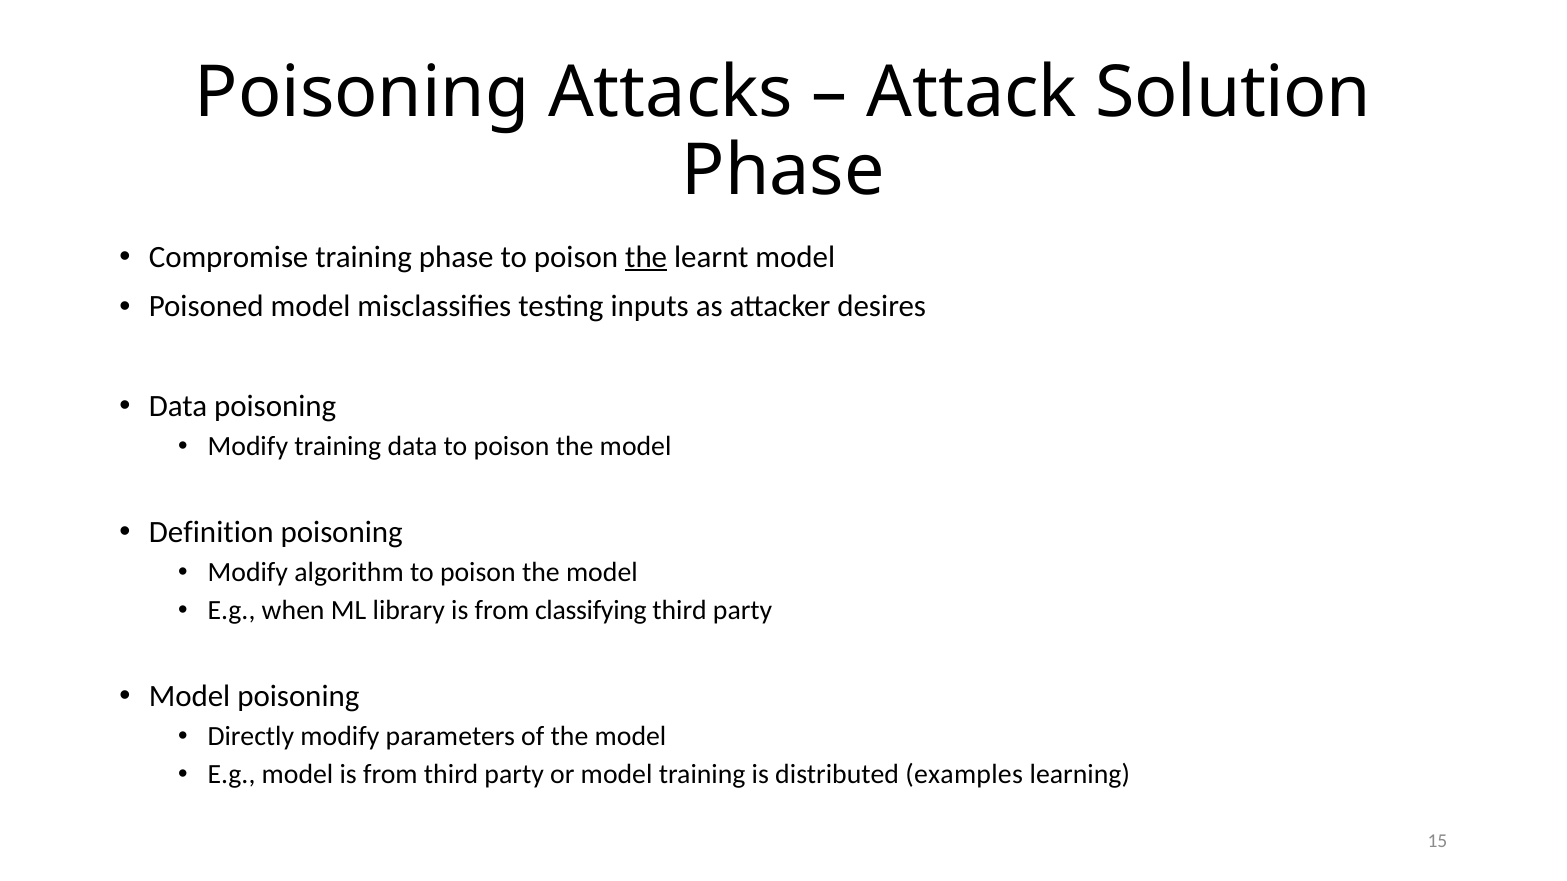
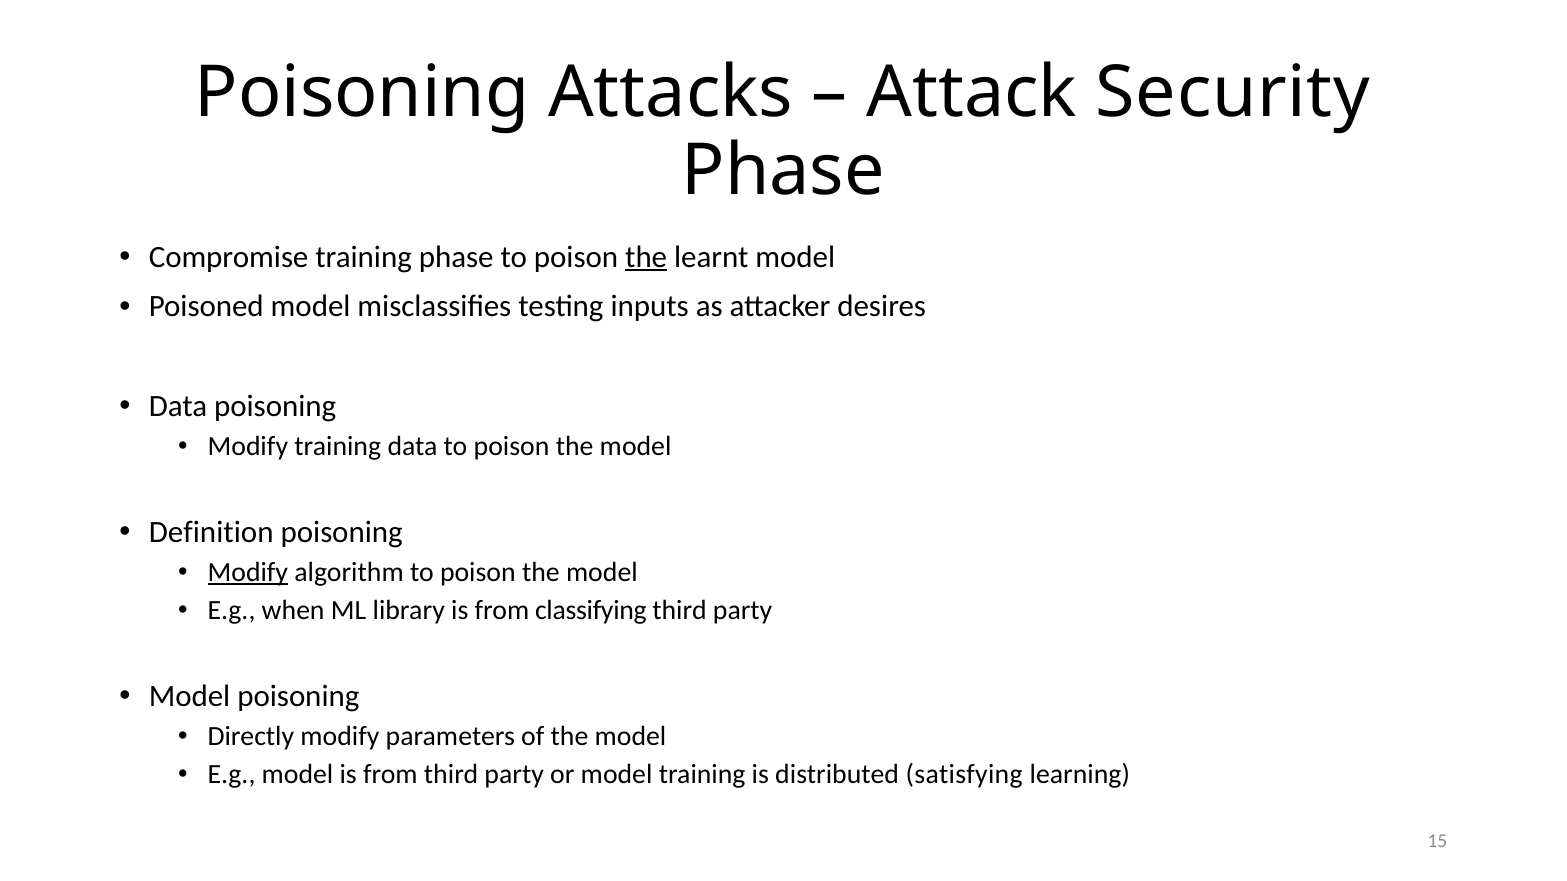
Solution: Solution -> Security (1233, 93)
Modify underline: none -> present (248, 572)
examples: examples -> satisfying (964, 775)
